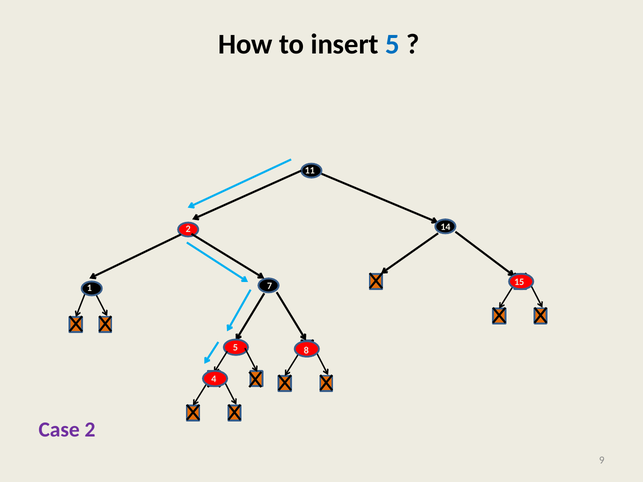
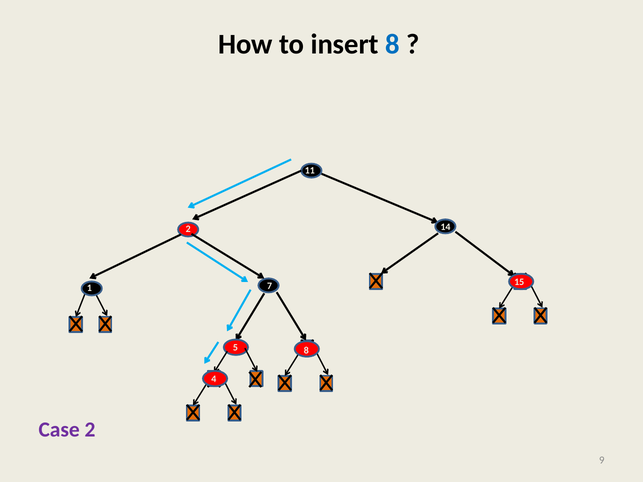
insert 5: 5 -> 8 (393, 44)
